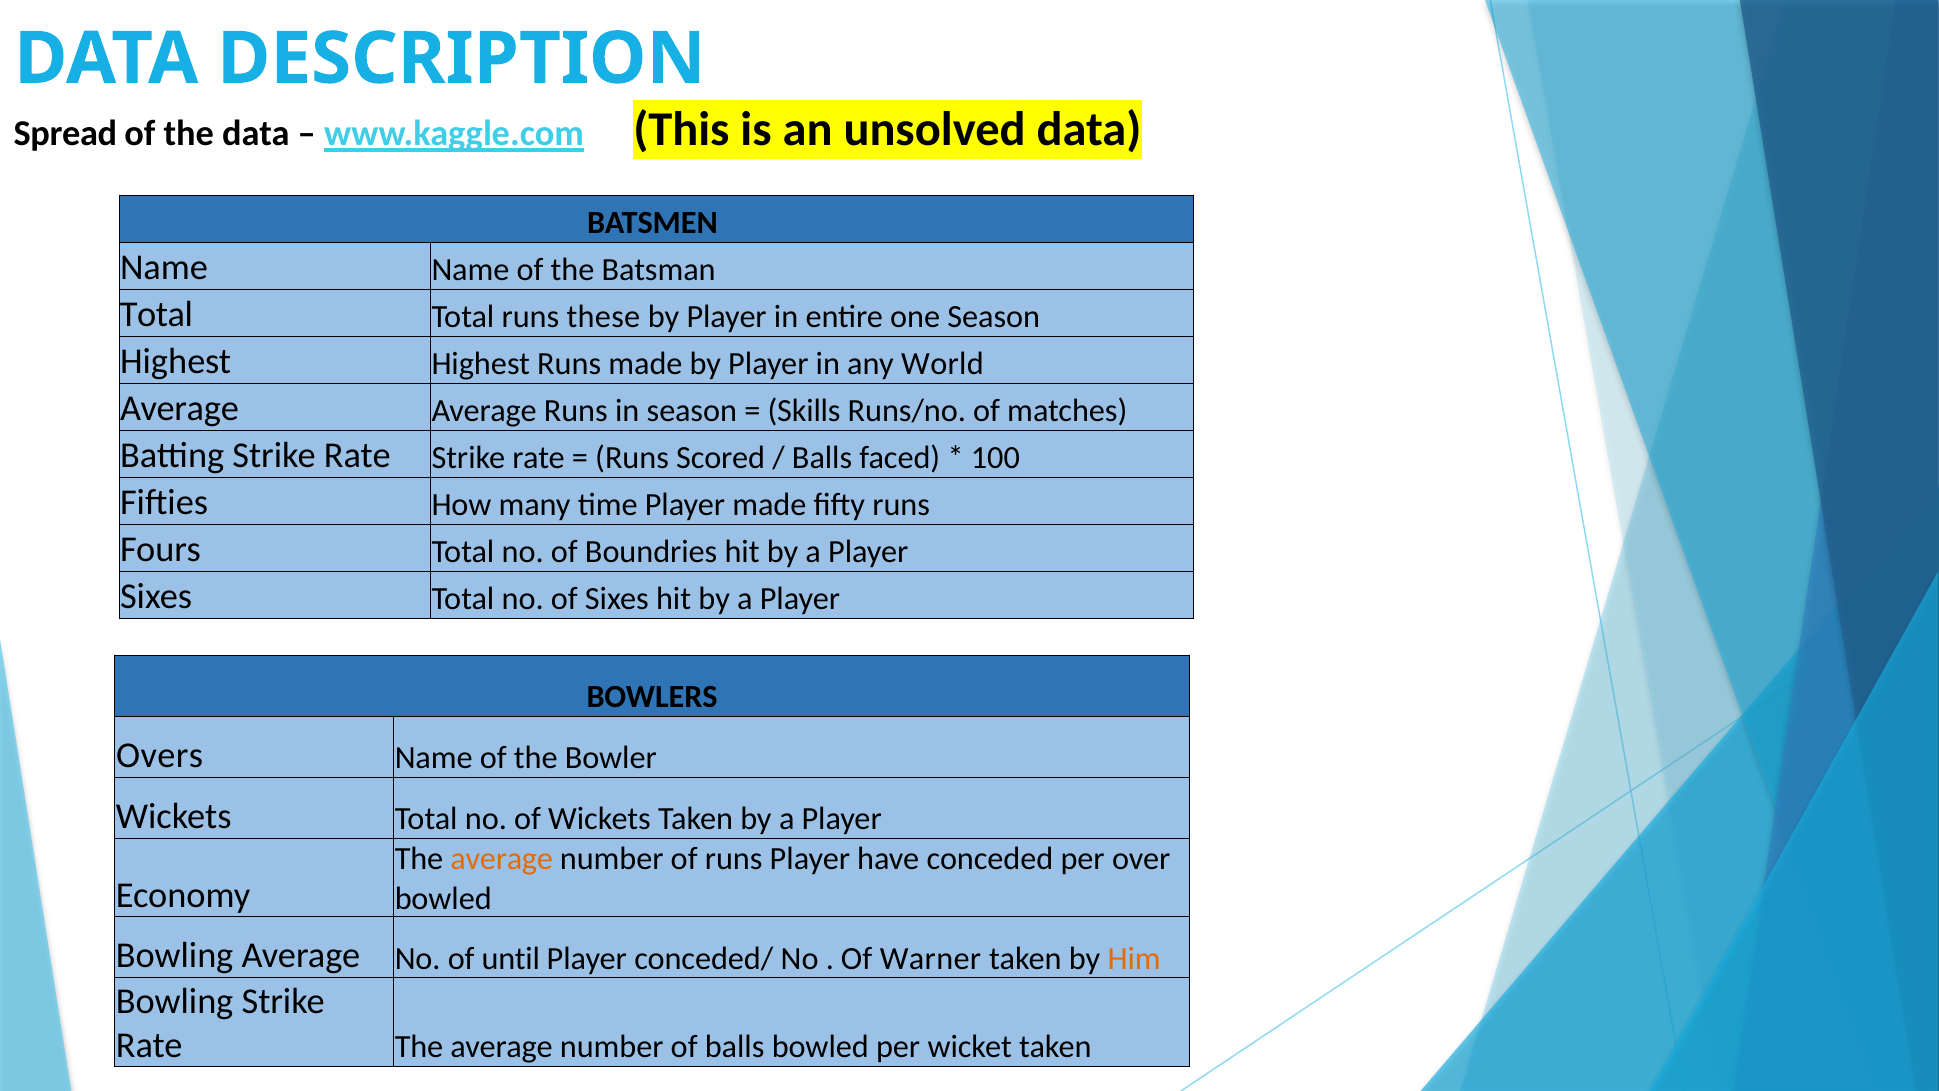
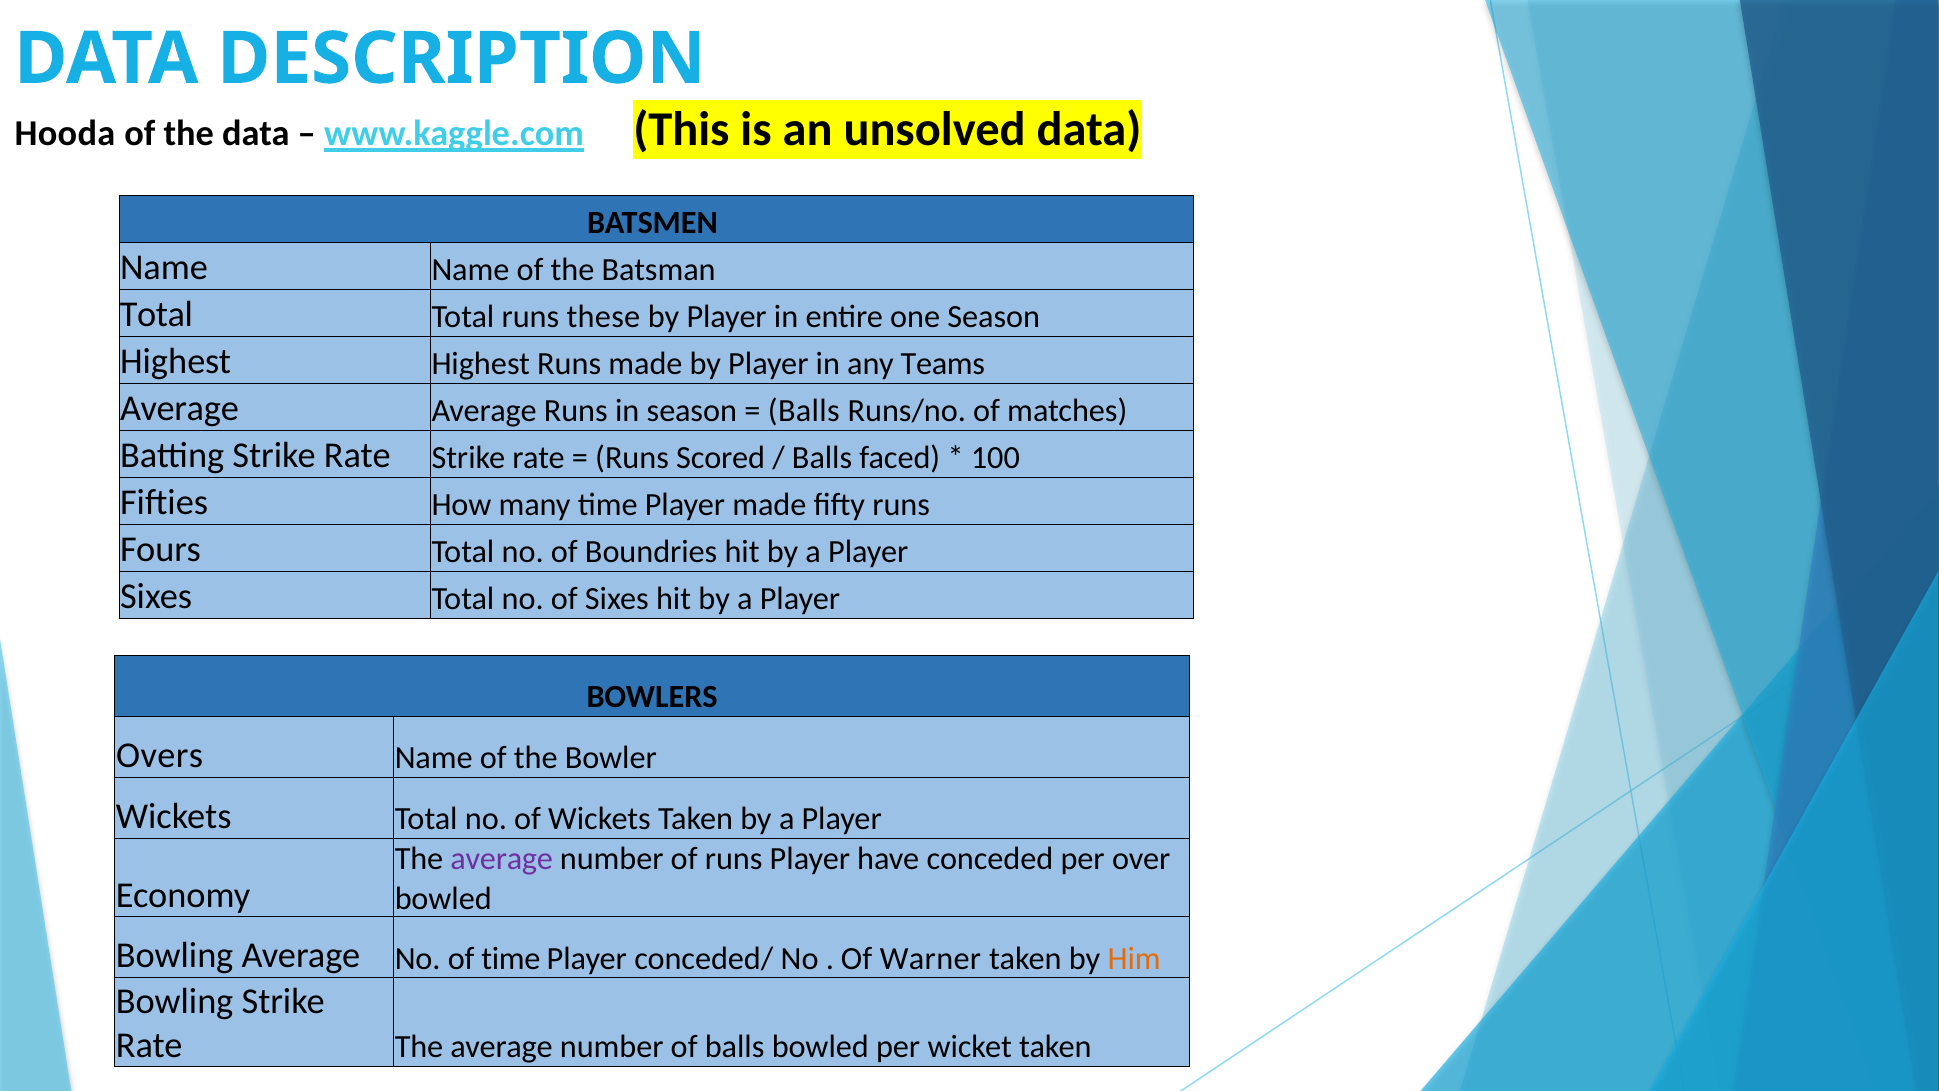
Spread: Spread -> Hooda (65, 134)
World: World -> Teams (943, 364)
Skills: Skills -> Balls (804, 411)
average colour: orange -> purple (502, 859)
of until: until -> time (511, 958)
